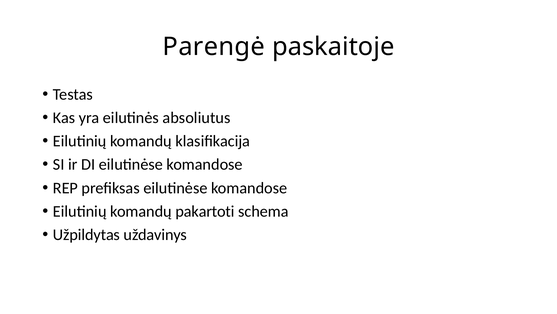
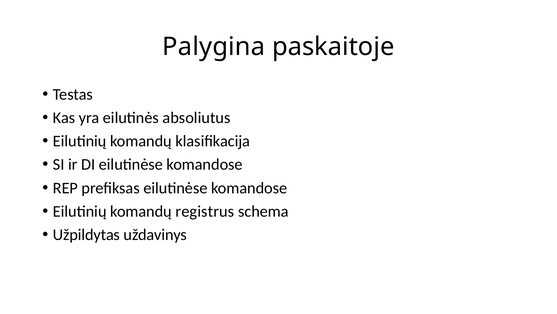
Parengė: Parengė -> Palygina (214, 47)
pakartoti: pakartoti -> registrus (205, 211)
